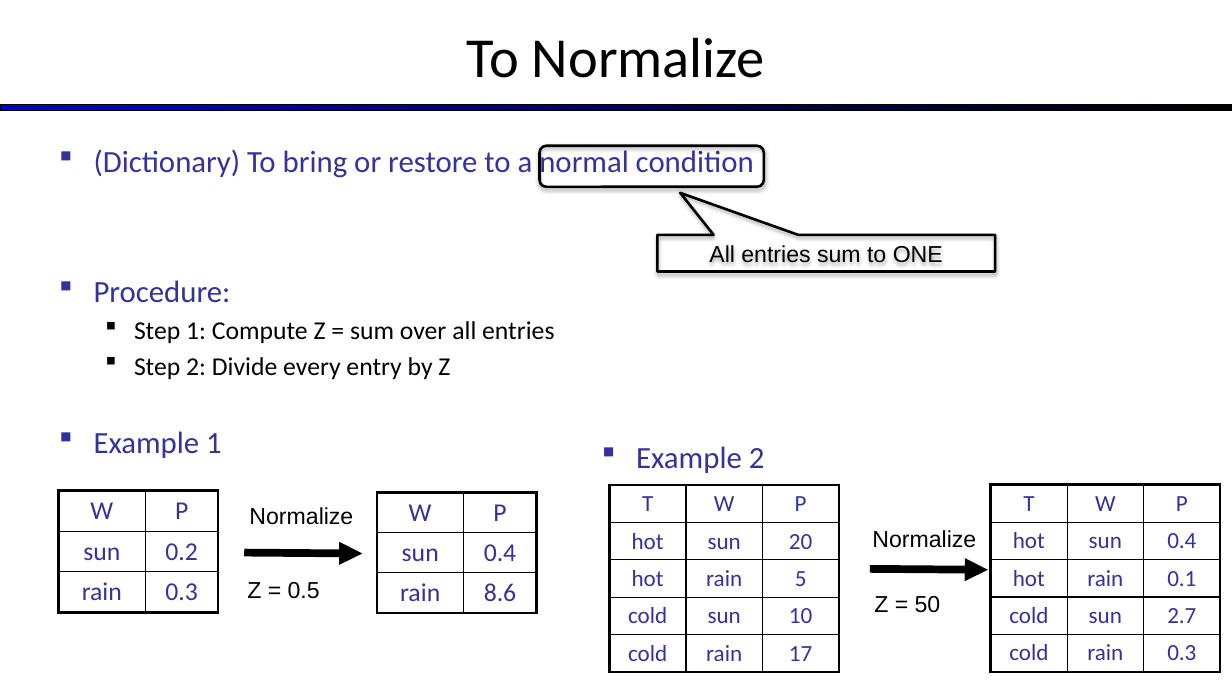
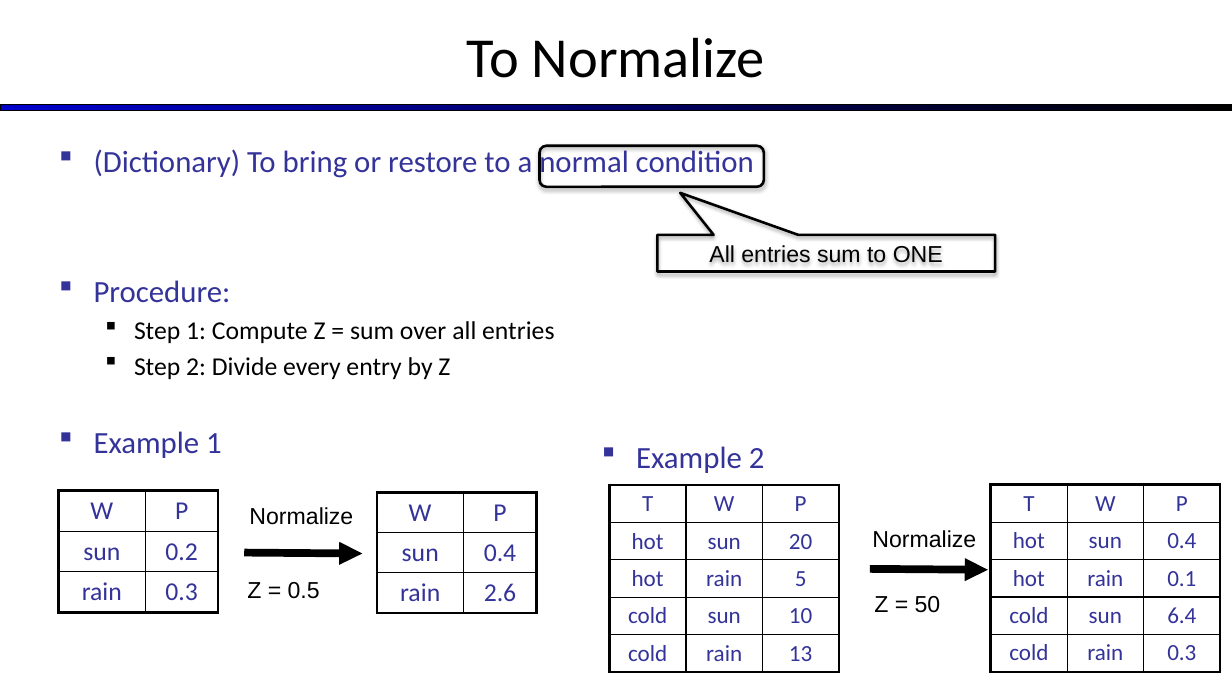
8.6: 8.6 -> 2.6 (500, 593)
2.7: 2.7 -> 6.4 (1182, 616)
17: 17 -> 13 (801, 654)
